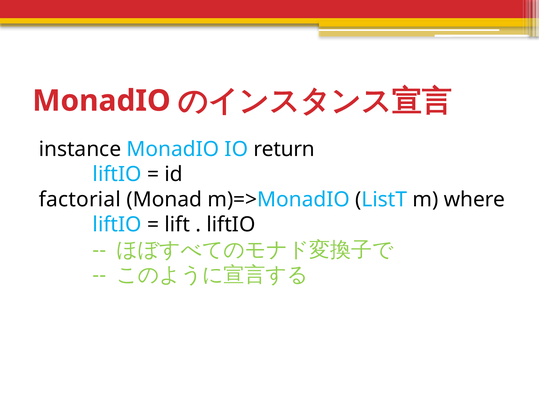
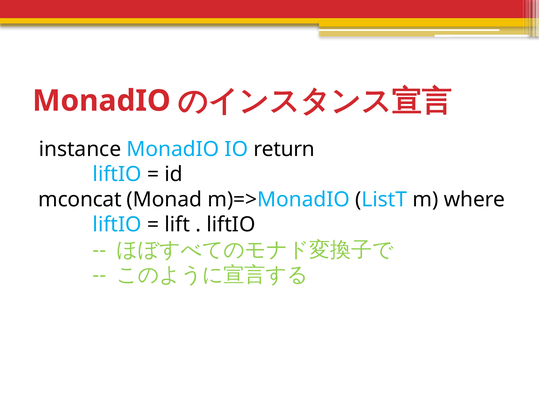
factorial: factorial -> mconcat (80, 200)
